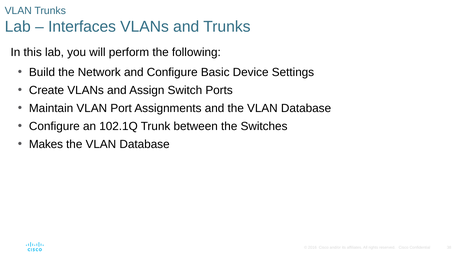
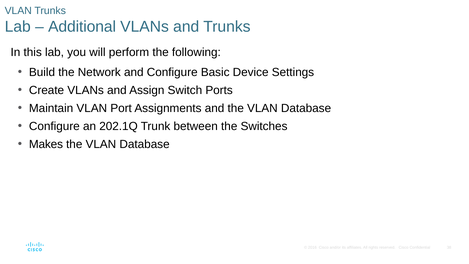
Interfaces: Interfaces -> Additional (82, 27)
102.1Q: 102.1Q -> 202.1Q (118, 126)
